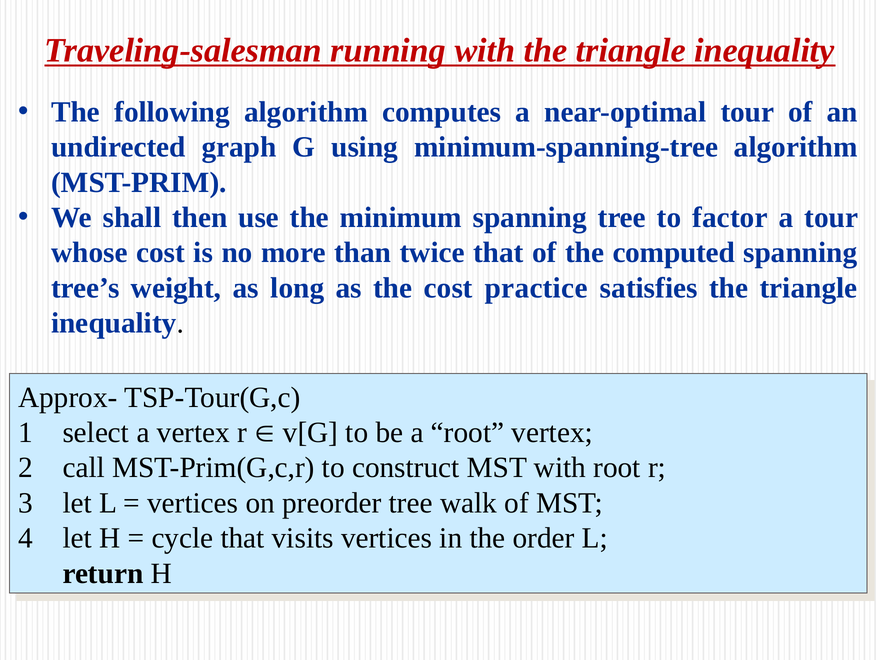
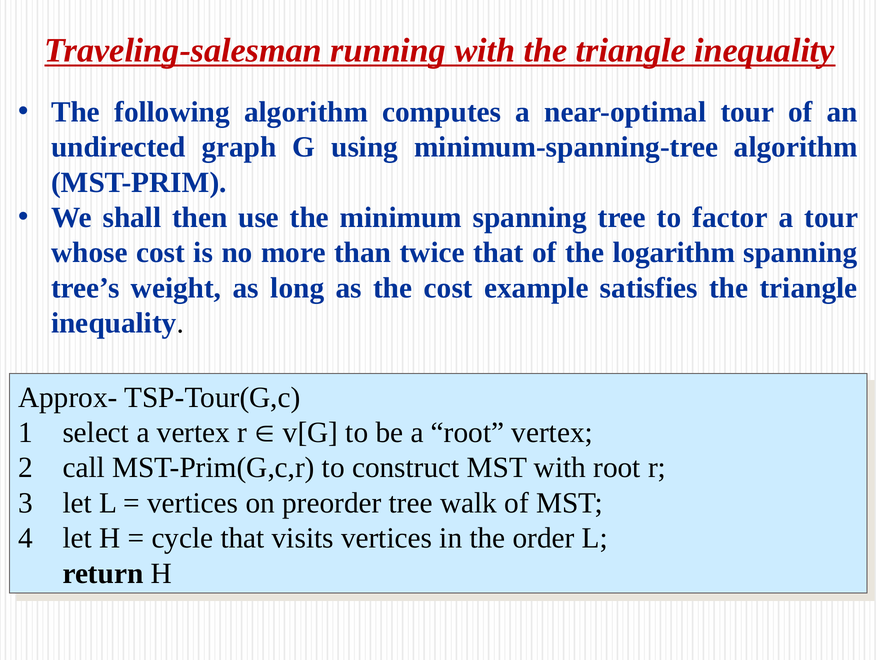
computed: computed -> logarithm (674, 253)
practice: practice -> example (536, 288)
